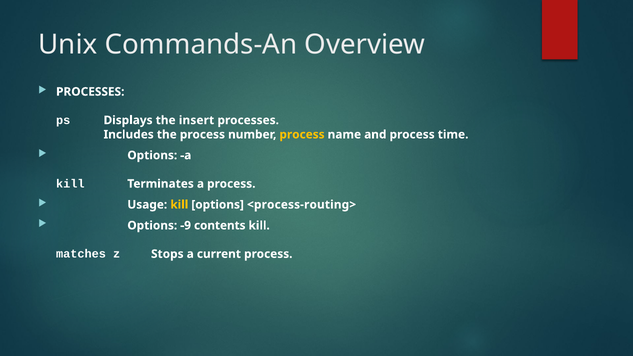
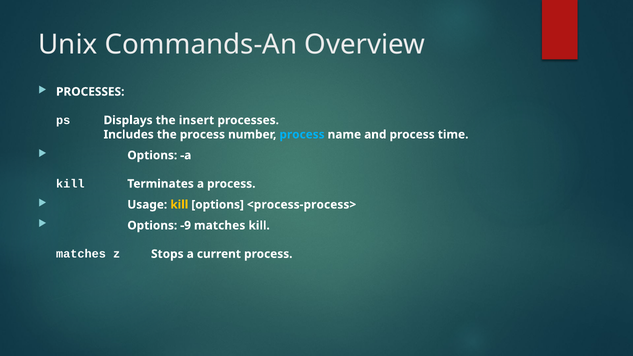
process colour: yellow -> light blue (302, 135)
<process-routing>: <process-routing> -> <process-process> (302, 205)
-9 contents: contents -> matches (220, 226)
